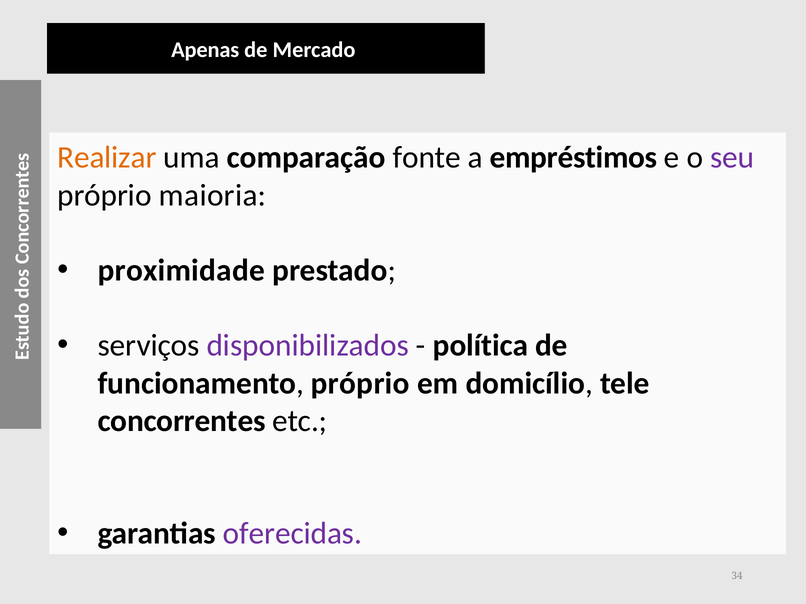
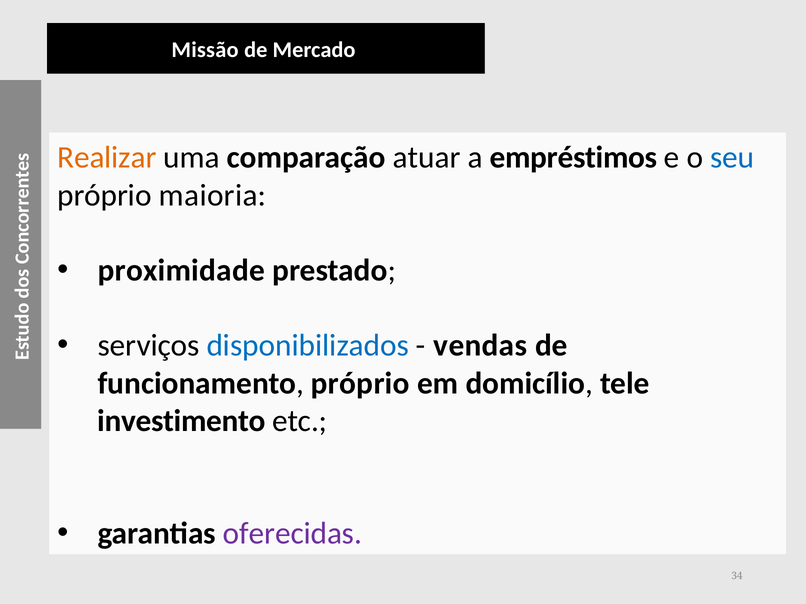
Apenas: Apenas -> Missão (205, 50)
fonte: fonte -> atuar (427, 158)
seu colour: purple -> blue (732, 158)
disponibilizados colour: purple -> blue (308, 346)
política: política -> vendas (480, 346)
concorrentes: concorrentes -> investimento (182, 421)
